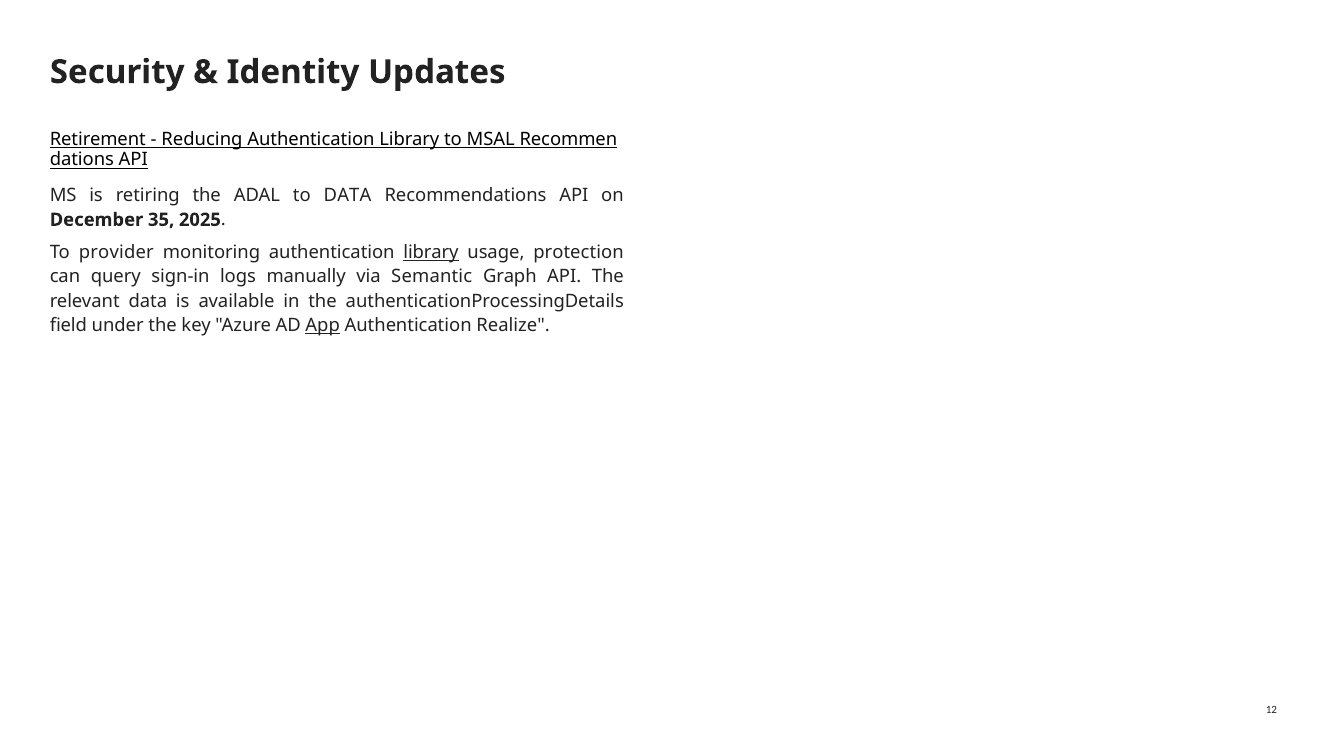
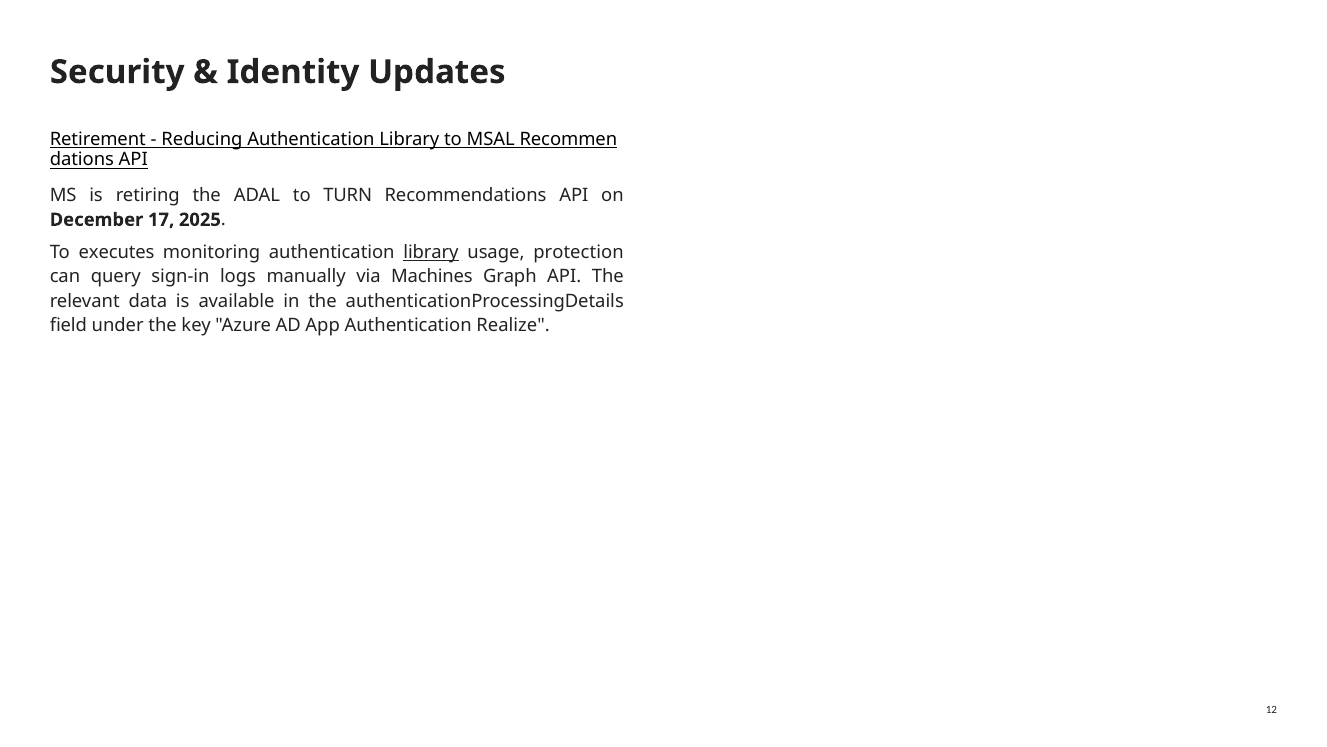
to DATA: DATA -> TURN (348, 195)
35: 35 -> 17 (161, 220)
provider: provider -> executes (117, 252)
Semantic: Semantic -> Machines (432, 277)
App underline: present -> none (323, 325)
